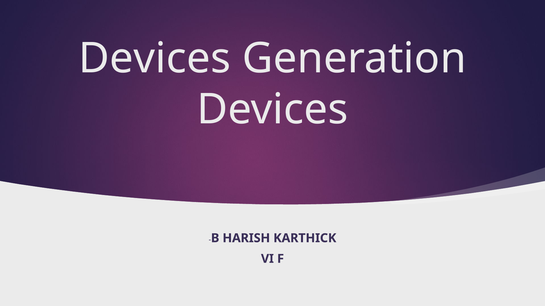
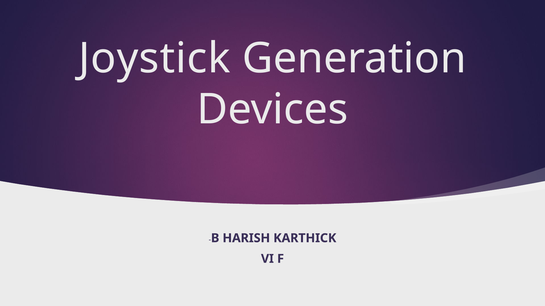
Devices: Devices -> Joystick (155, 59)
